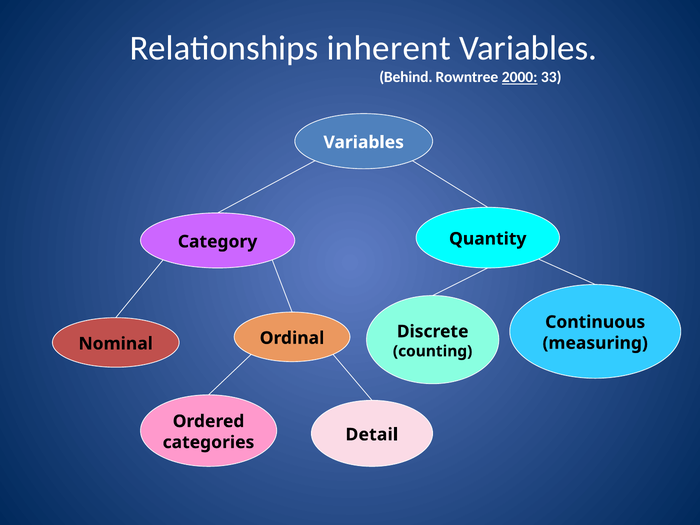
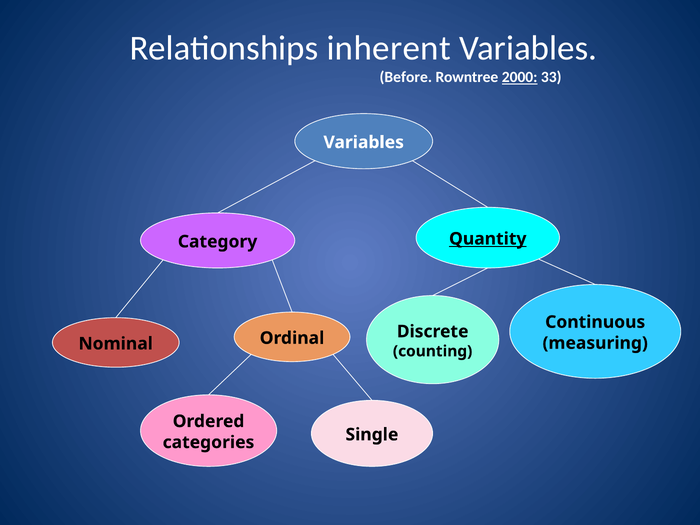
Behind: Behind -> Before (406, 77)
Quantity underline: none -> present (488, 239)
Detail: Detail -> Single (372, 435)
